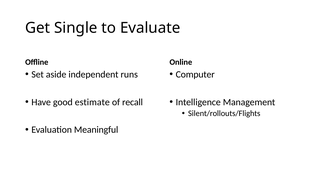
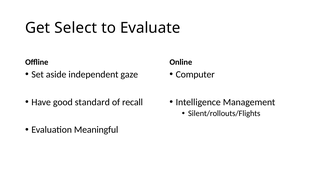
Single: Single -> Select (76, 28)
runs: runs -> gaze (129, 74)
estimate: estimate -> standard (92, 102)
